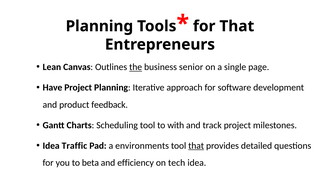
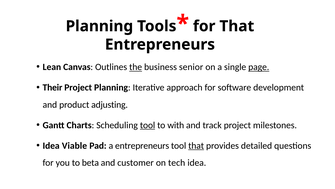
page underline: none -> present (259, 67)
Have: Have -> Their (52, 87)
feedback: feedback -> adjusting (110, 104)
tool underline: none -> present (148, 125)
Traffic: Traffic -> Viable (74, 145)
a environments: environments -> entrepreneurs (142, 145)
efficiency: efficiency -> customer (136, 162)
